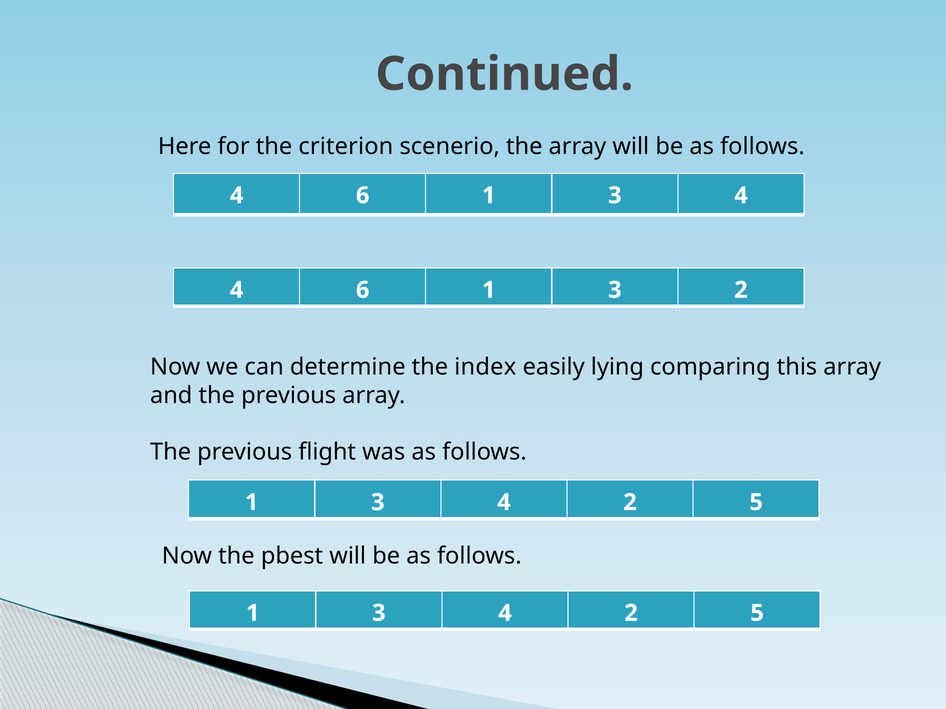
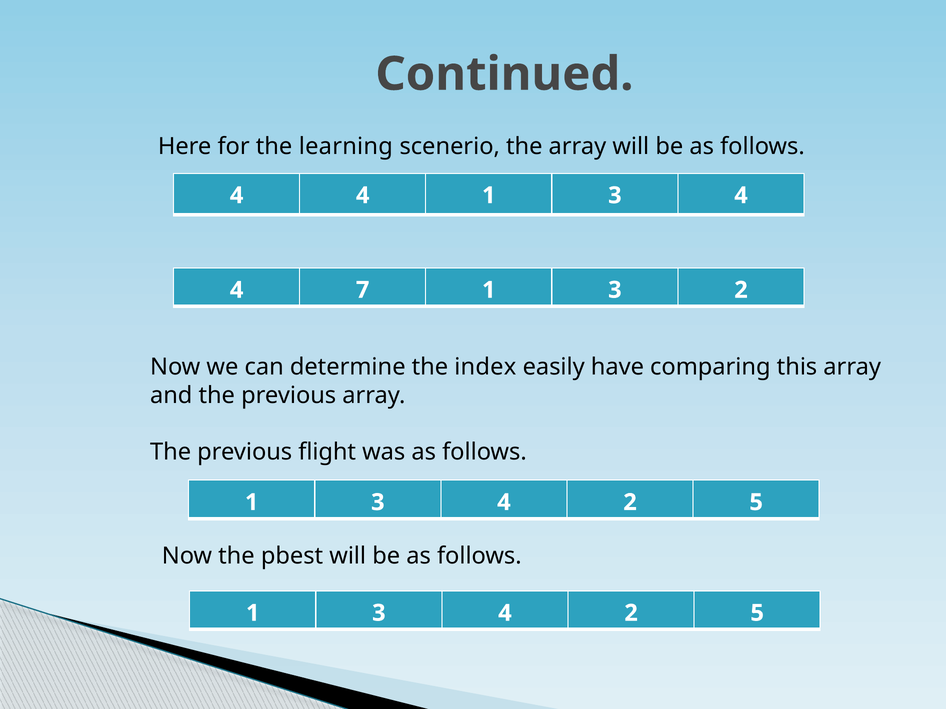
criterion: criterion -> learning (346, 147)
6: 6 -> 4 (363, 196)
6: 6 -> 7 (363, 290)
lying: lying -> have (617, 367)
